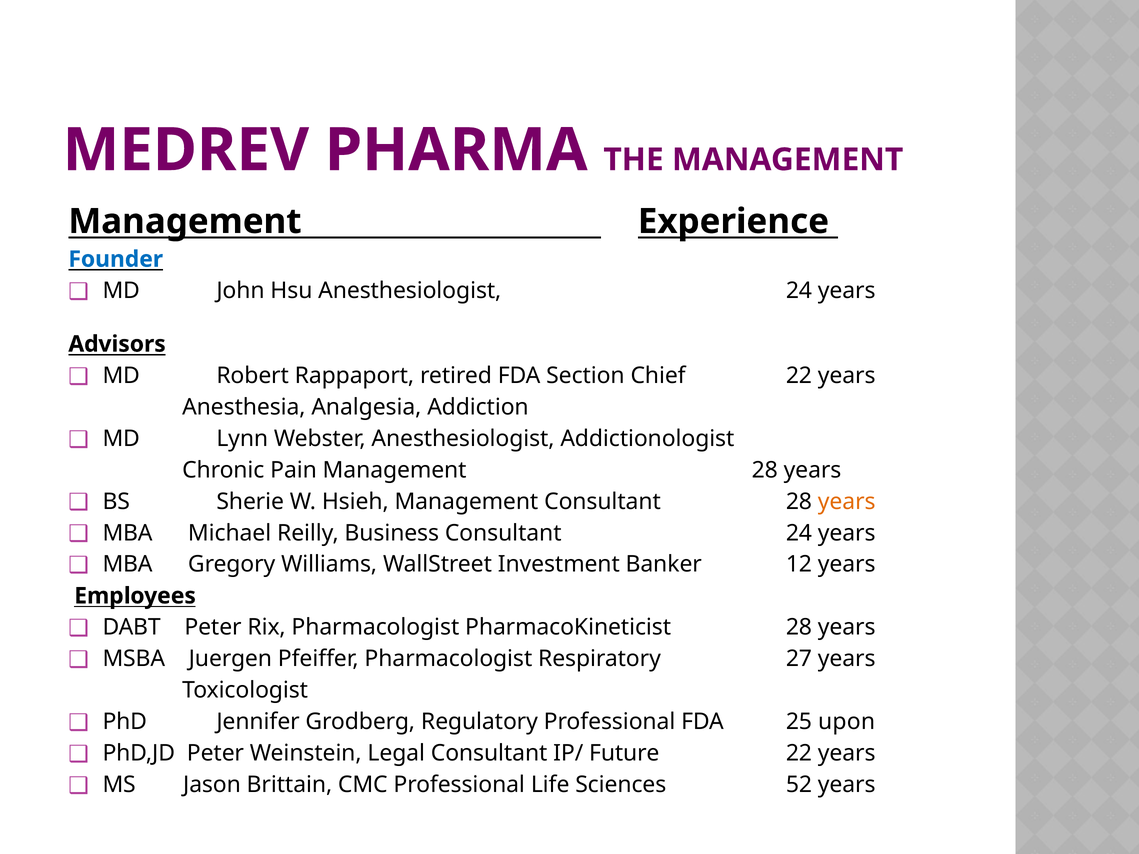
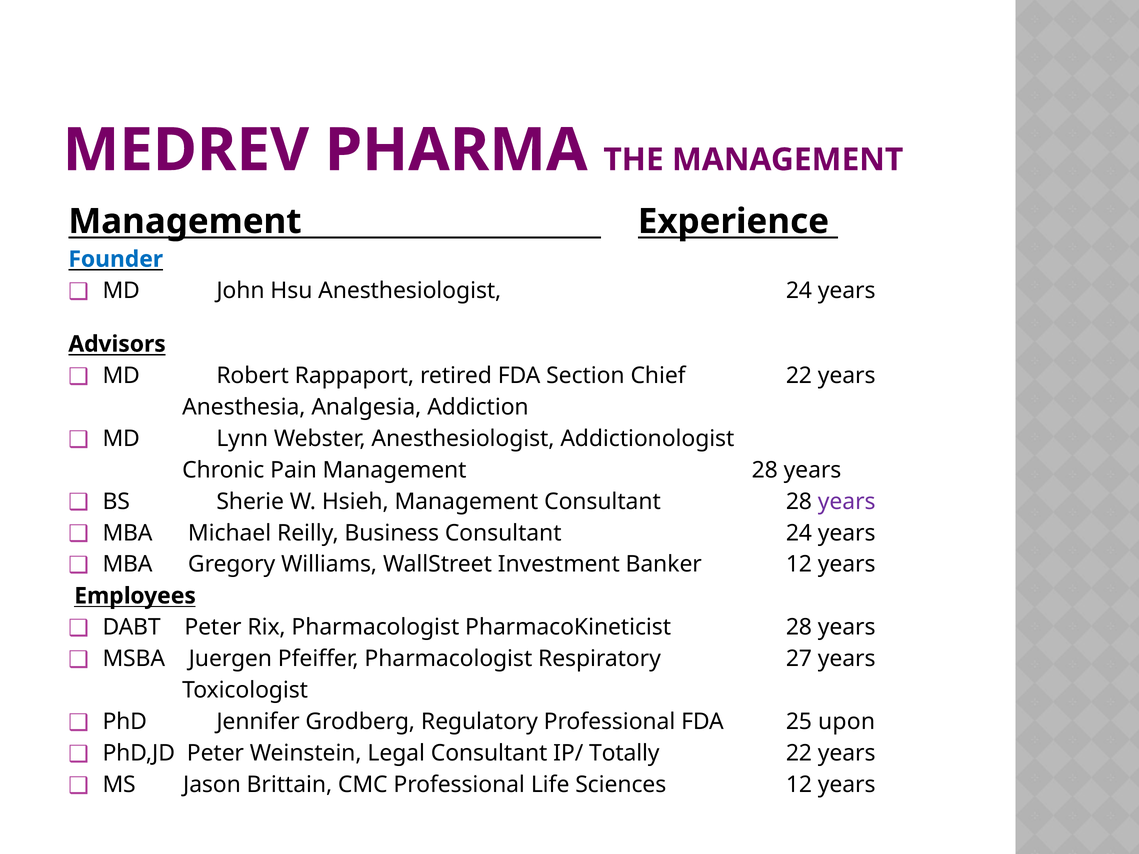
years colour: orange -> purple (847, 502)
Future: Future -> Totally (624, 753)
Sciences 52: 52 -> 12 (799, 785)
